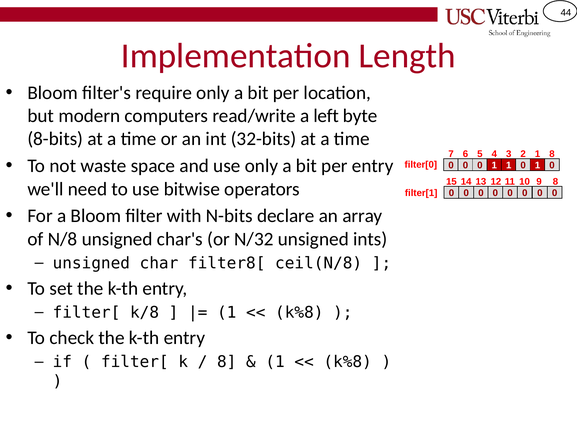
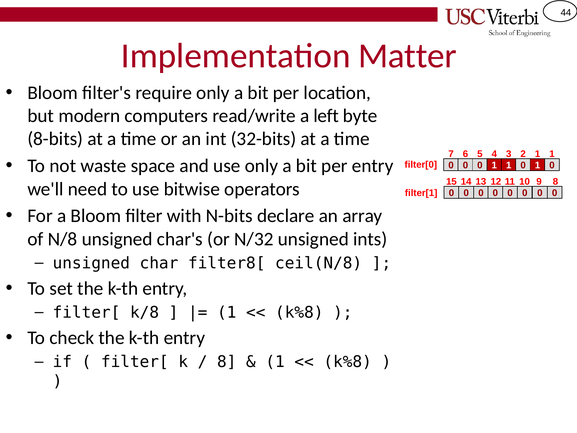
Length: Length -> Matter (407, 56)
8: 8 -> 1 (552, 154)
